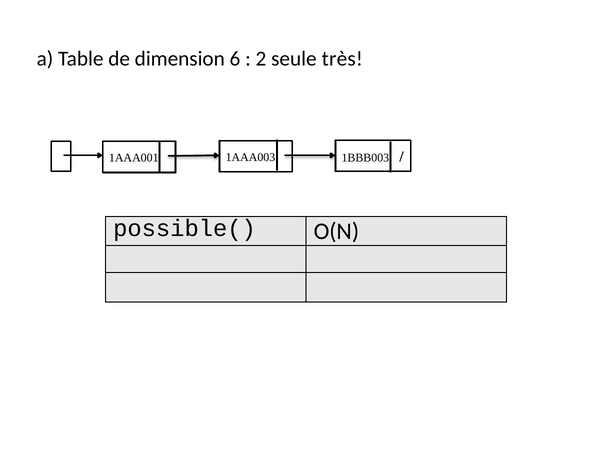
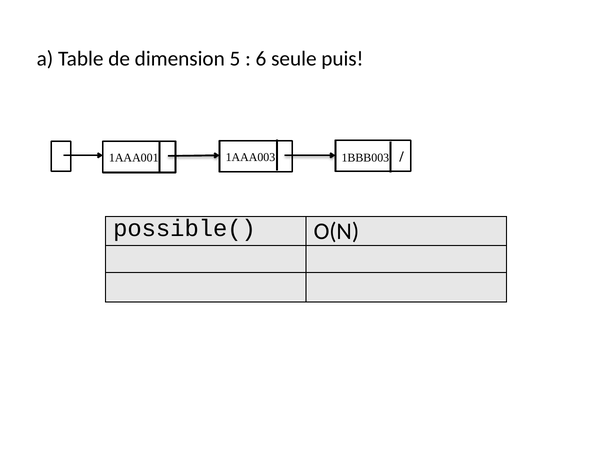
6: 6 -> 5 (235, 59)
2: 2 -> 6 (261, 59)
très: très -> puis (342, 59)
